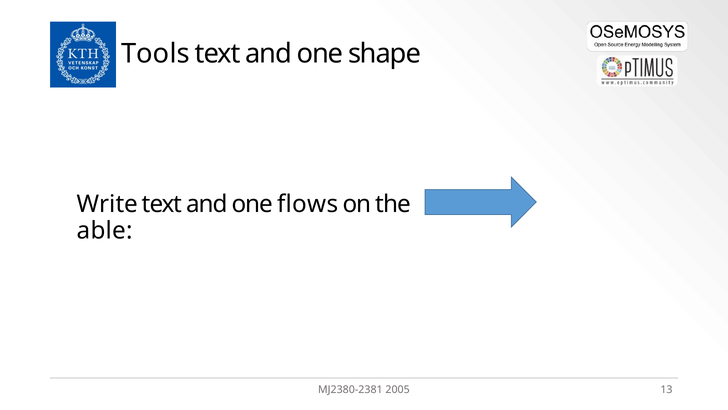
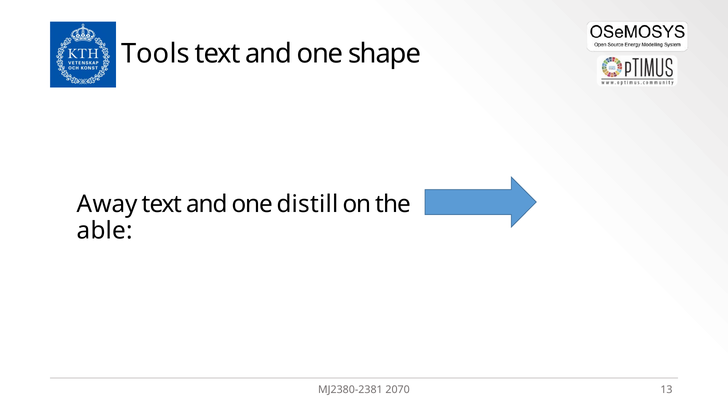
Write: Write -> Away (107, 204)
flows: flows -> distill (308, 204)
2005: 2005 -> 2070 (398, 389)
